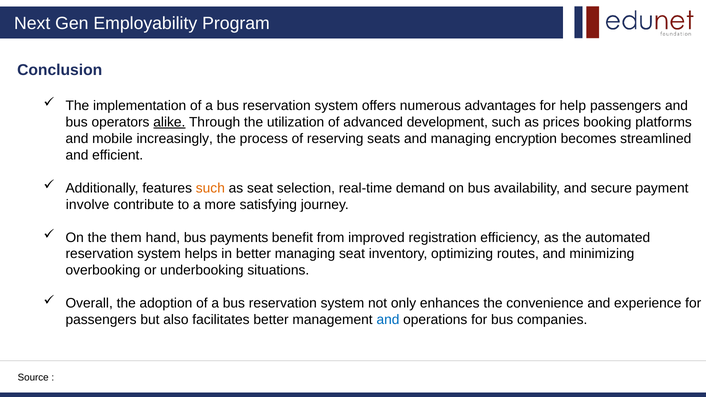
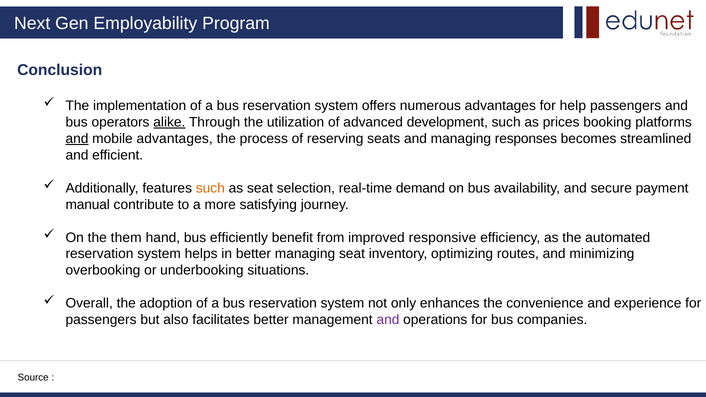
and underline: none -> present (77, 139)
mobile increasingly: increasingly -> advantages (175, 139)
encryption: encryption -> responses (526, 139)
involve: involve -> manual (88, 205)
payments: payments -> efficiently (239, 238)
registration: registration -> responsive (442, 238)
and colour: blue -> purple (388, 320)
